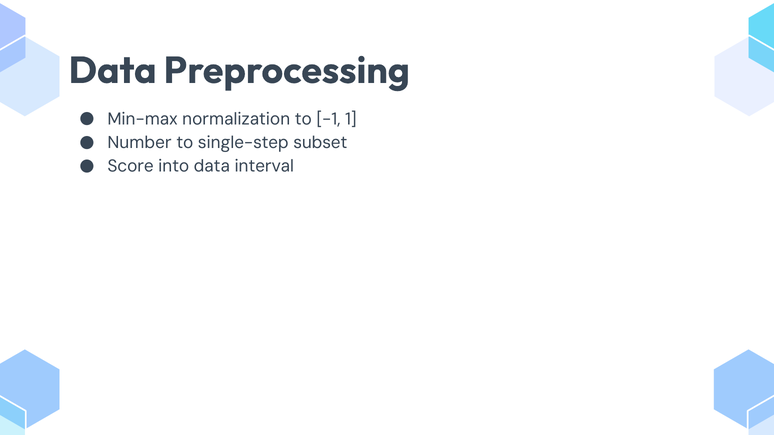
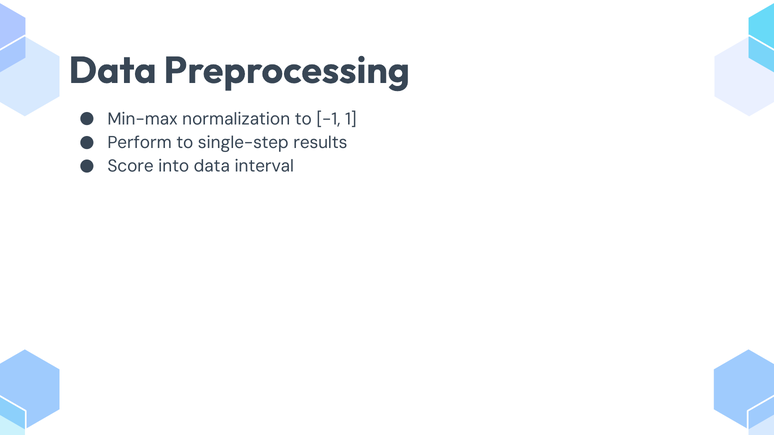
Number: Number -> Perform (140, 143)
subset: subset -> results (320, 143)
